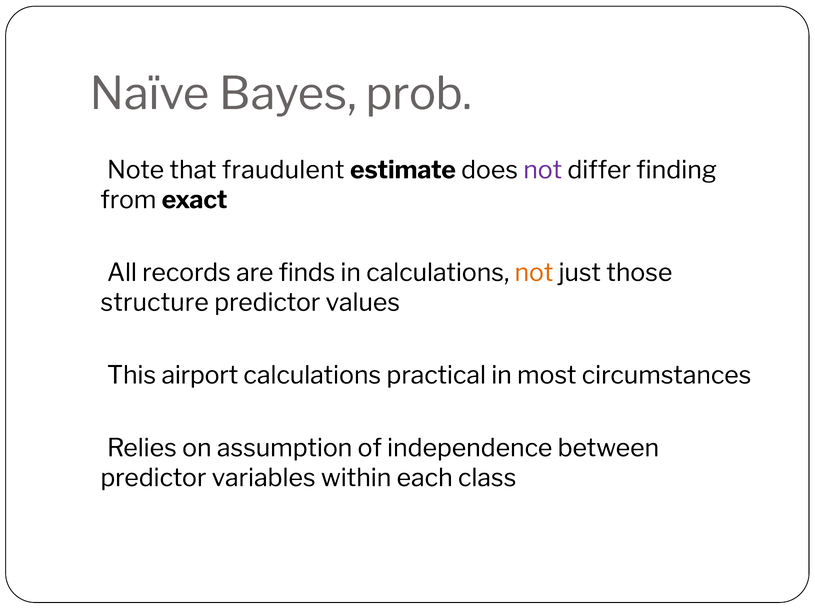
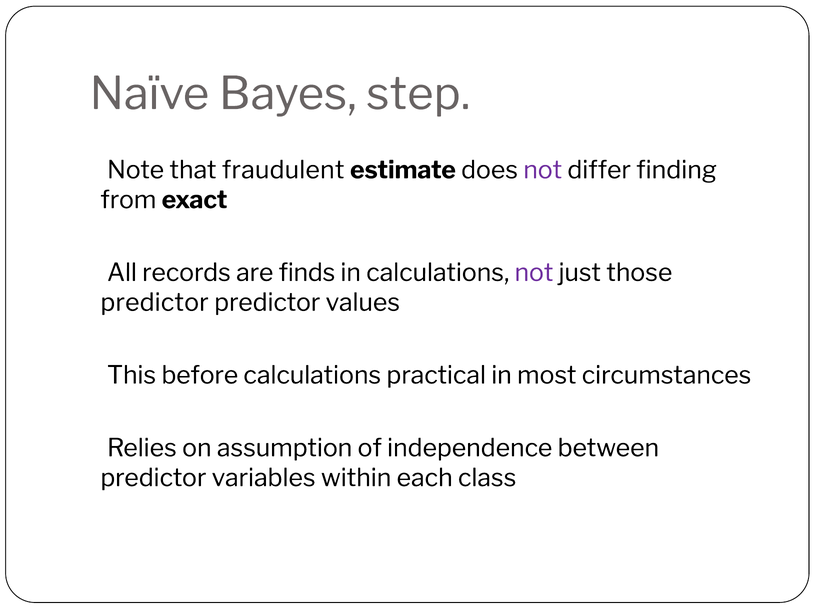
prob: prob -> step (418, 94)
not colour: orange -> purple (534, 273)
structure: structure -> predictor (155, 303)
airport: airport -> before (200, 375)
